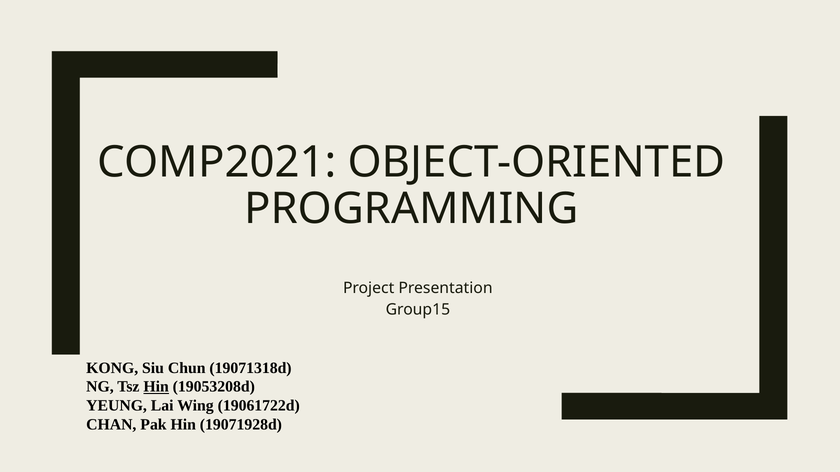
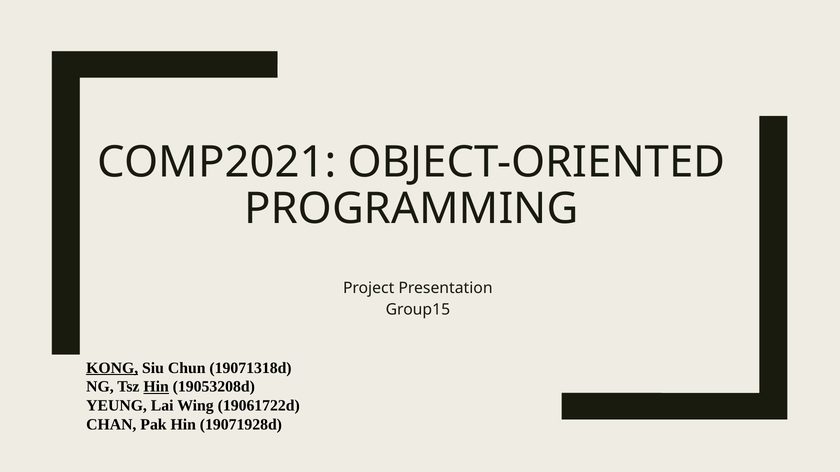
KONG underline: none -> present (112, 368)
